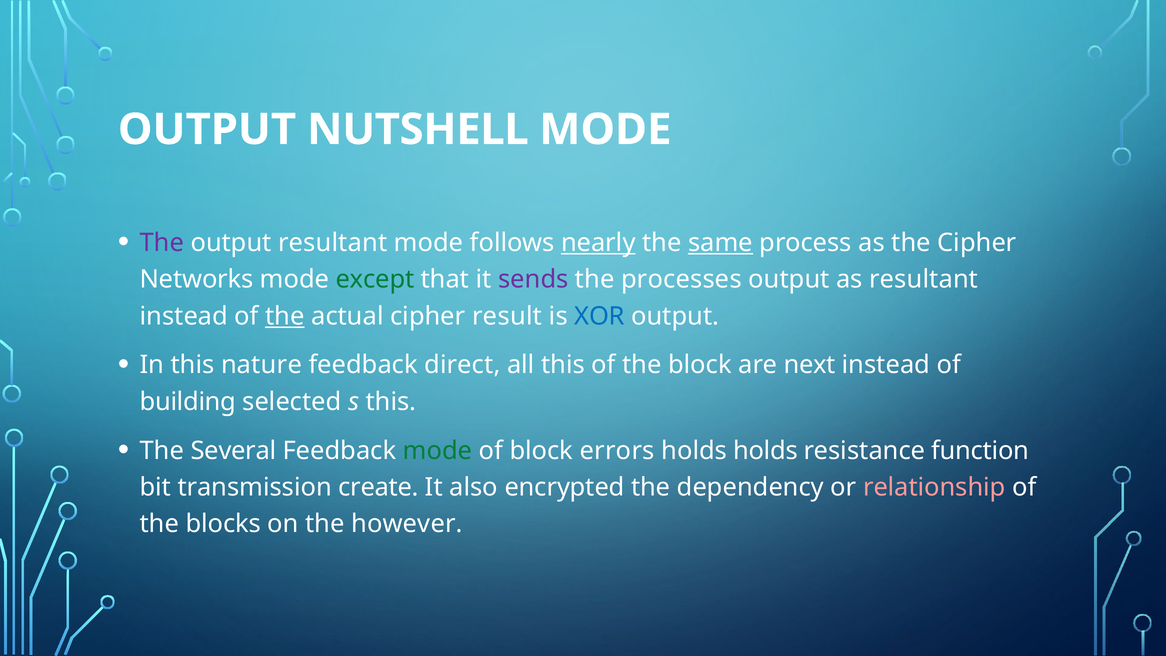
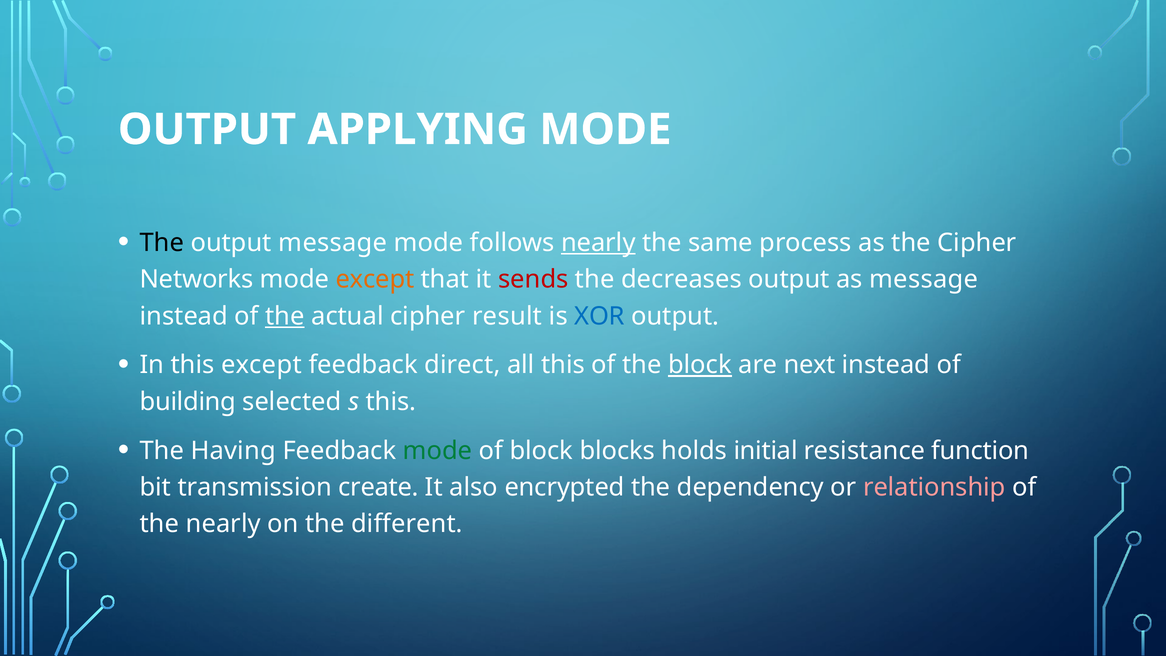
NUTSHELL: NUTSHELL -> APPLYING (418, 130)
The colour: purple -> black (162, 243)
output resultant: resultant -> message (333, 243)
same underline: present -> none (720, 243)
except colour: green -> orange (375, 279)
sends colour: purple -> red (533, 279)
processes: processes -> decreases (681, 279)
as resultant: resultant -> message (924, 279)
this nature: nature -> except (261, 365)
block underline: none -> present (700, 365)
Several: Several -> Having (233, 451)
errors: errors -> blocks (617, 451)
holds holds: holds -> initial (766, 451)
the blocks: blocks -> nearly (223, 524)
however: however -> different (407, 524)
